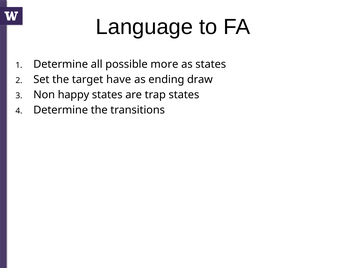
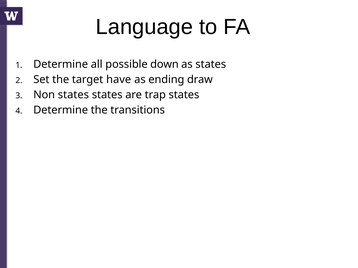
more: more -> down (164, 64)
Non happy: happy -> states (73, 95)
